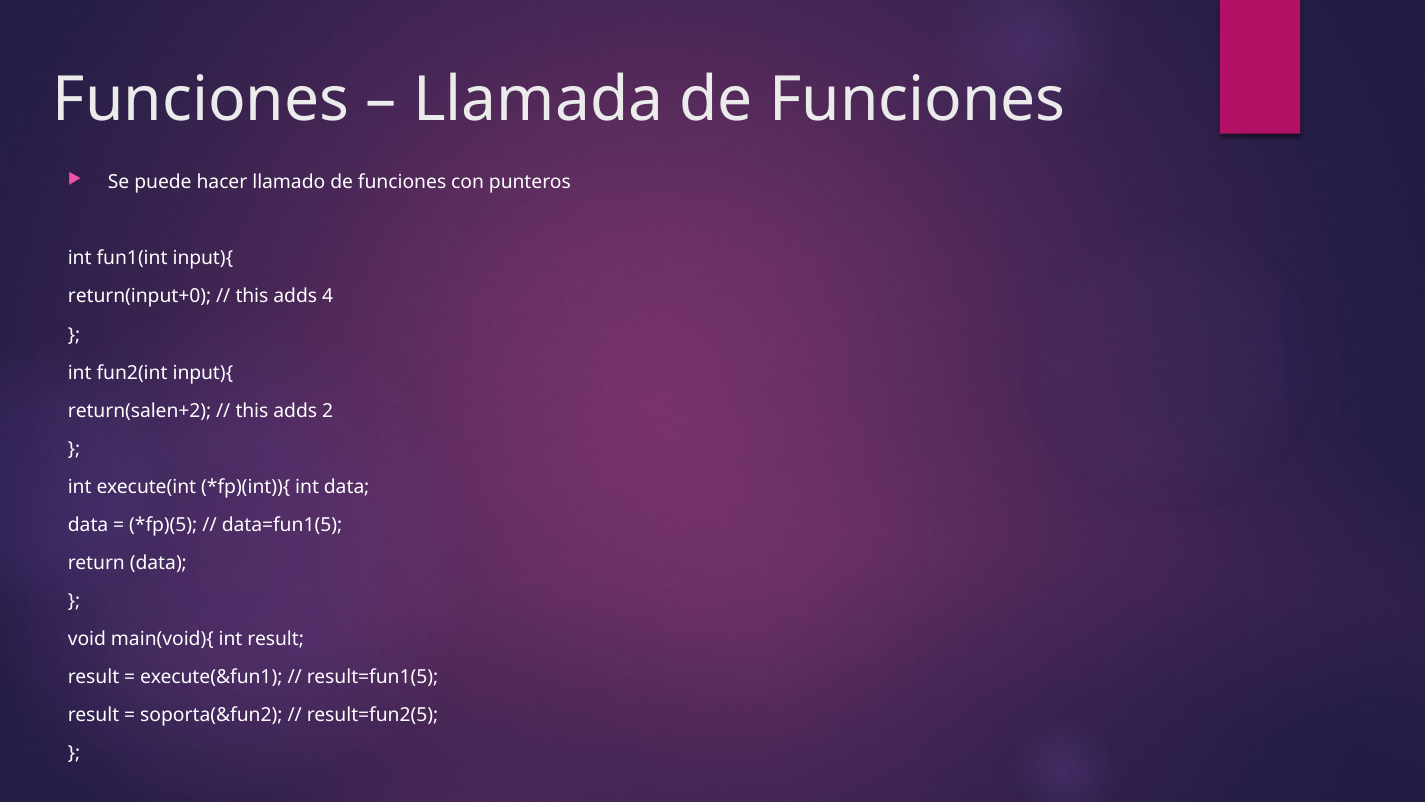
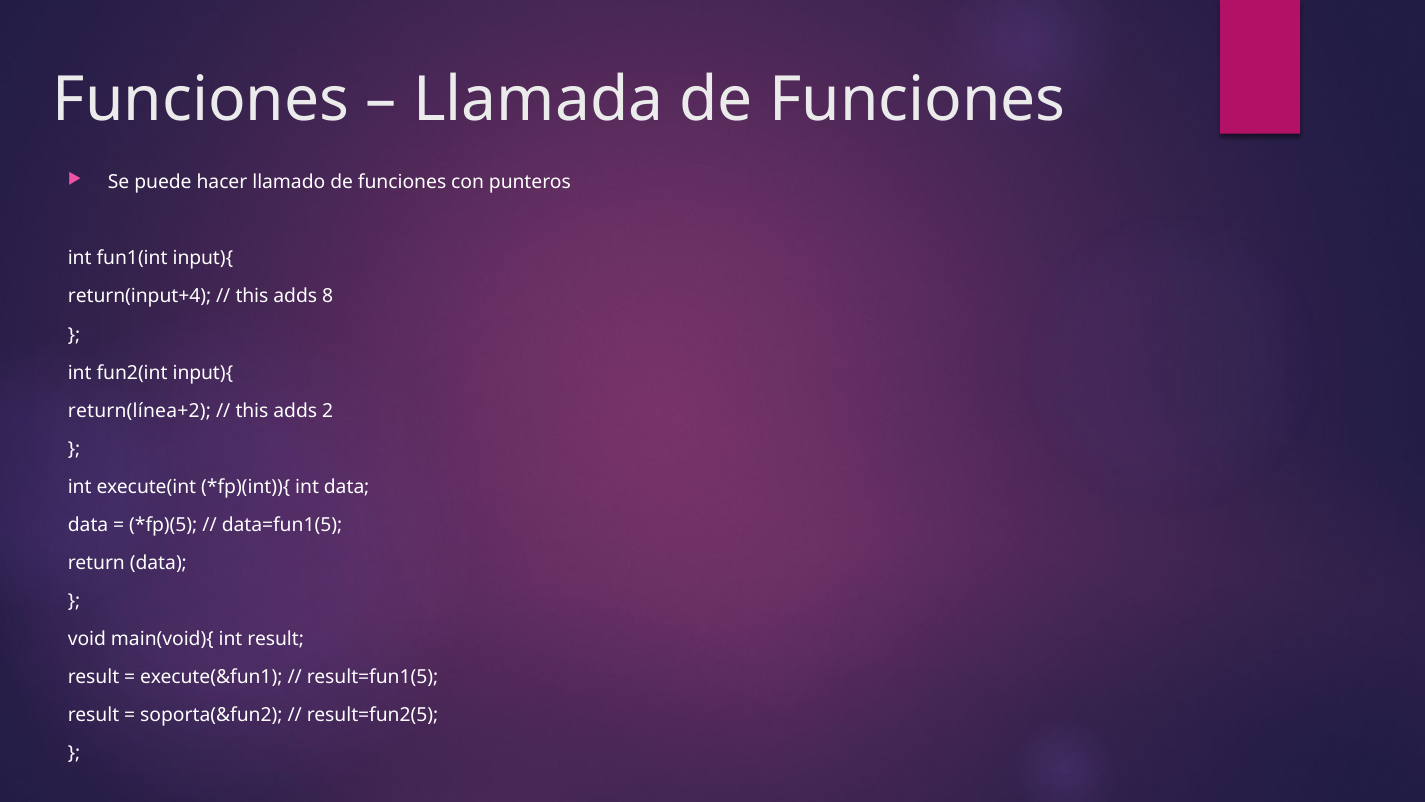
return(input+0: return(input+0 -> return(input+4 (140, 296)
4: 4 -> 8 (328, 296)
return(salen+2: return(salen+2 -> return(línea+2 (139, 411)
